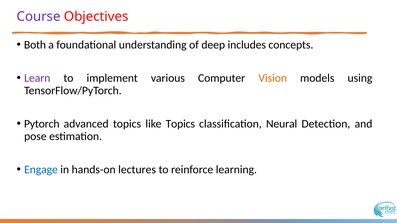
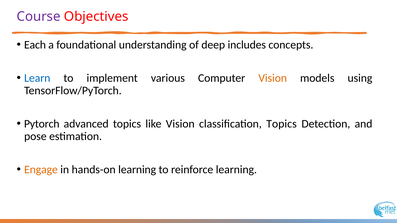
Both: Both -> Each (35, 45)
Learn colour: purple -> blue (37, 78)
like Topics: Topics -> Vision (180, 124)
classification Neural: Neural -> Topics (282, 124)
Engage colour: blue -> orange (41, 170)
hands-on lectures: lectures -> learning (137, 170)
